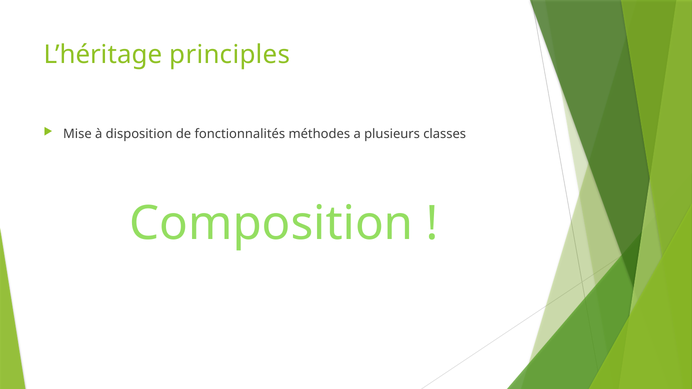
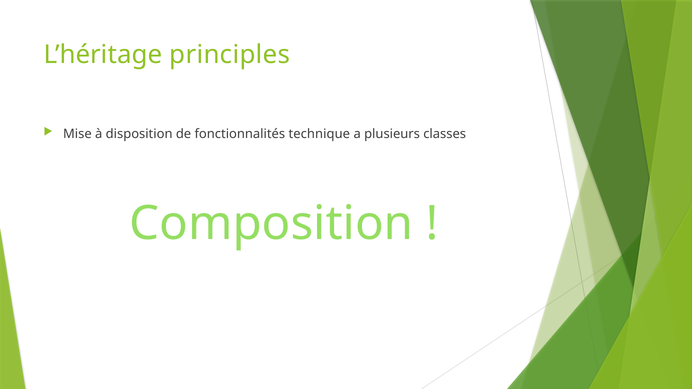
méthodes: méthodes -> technique (319, 134)
